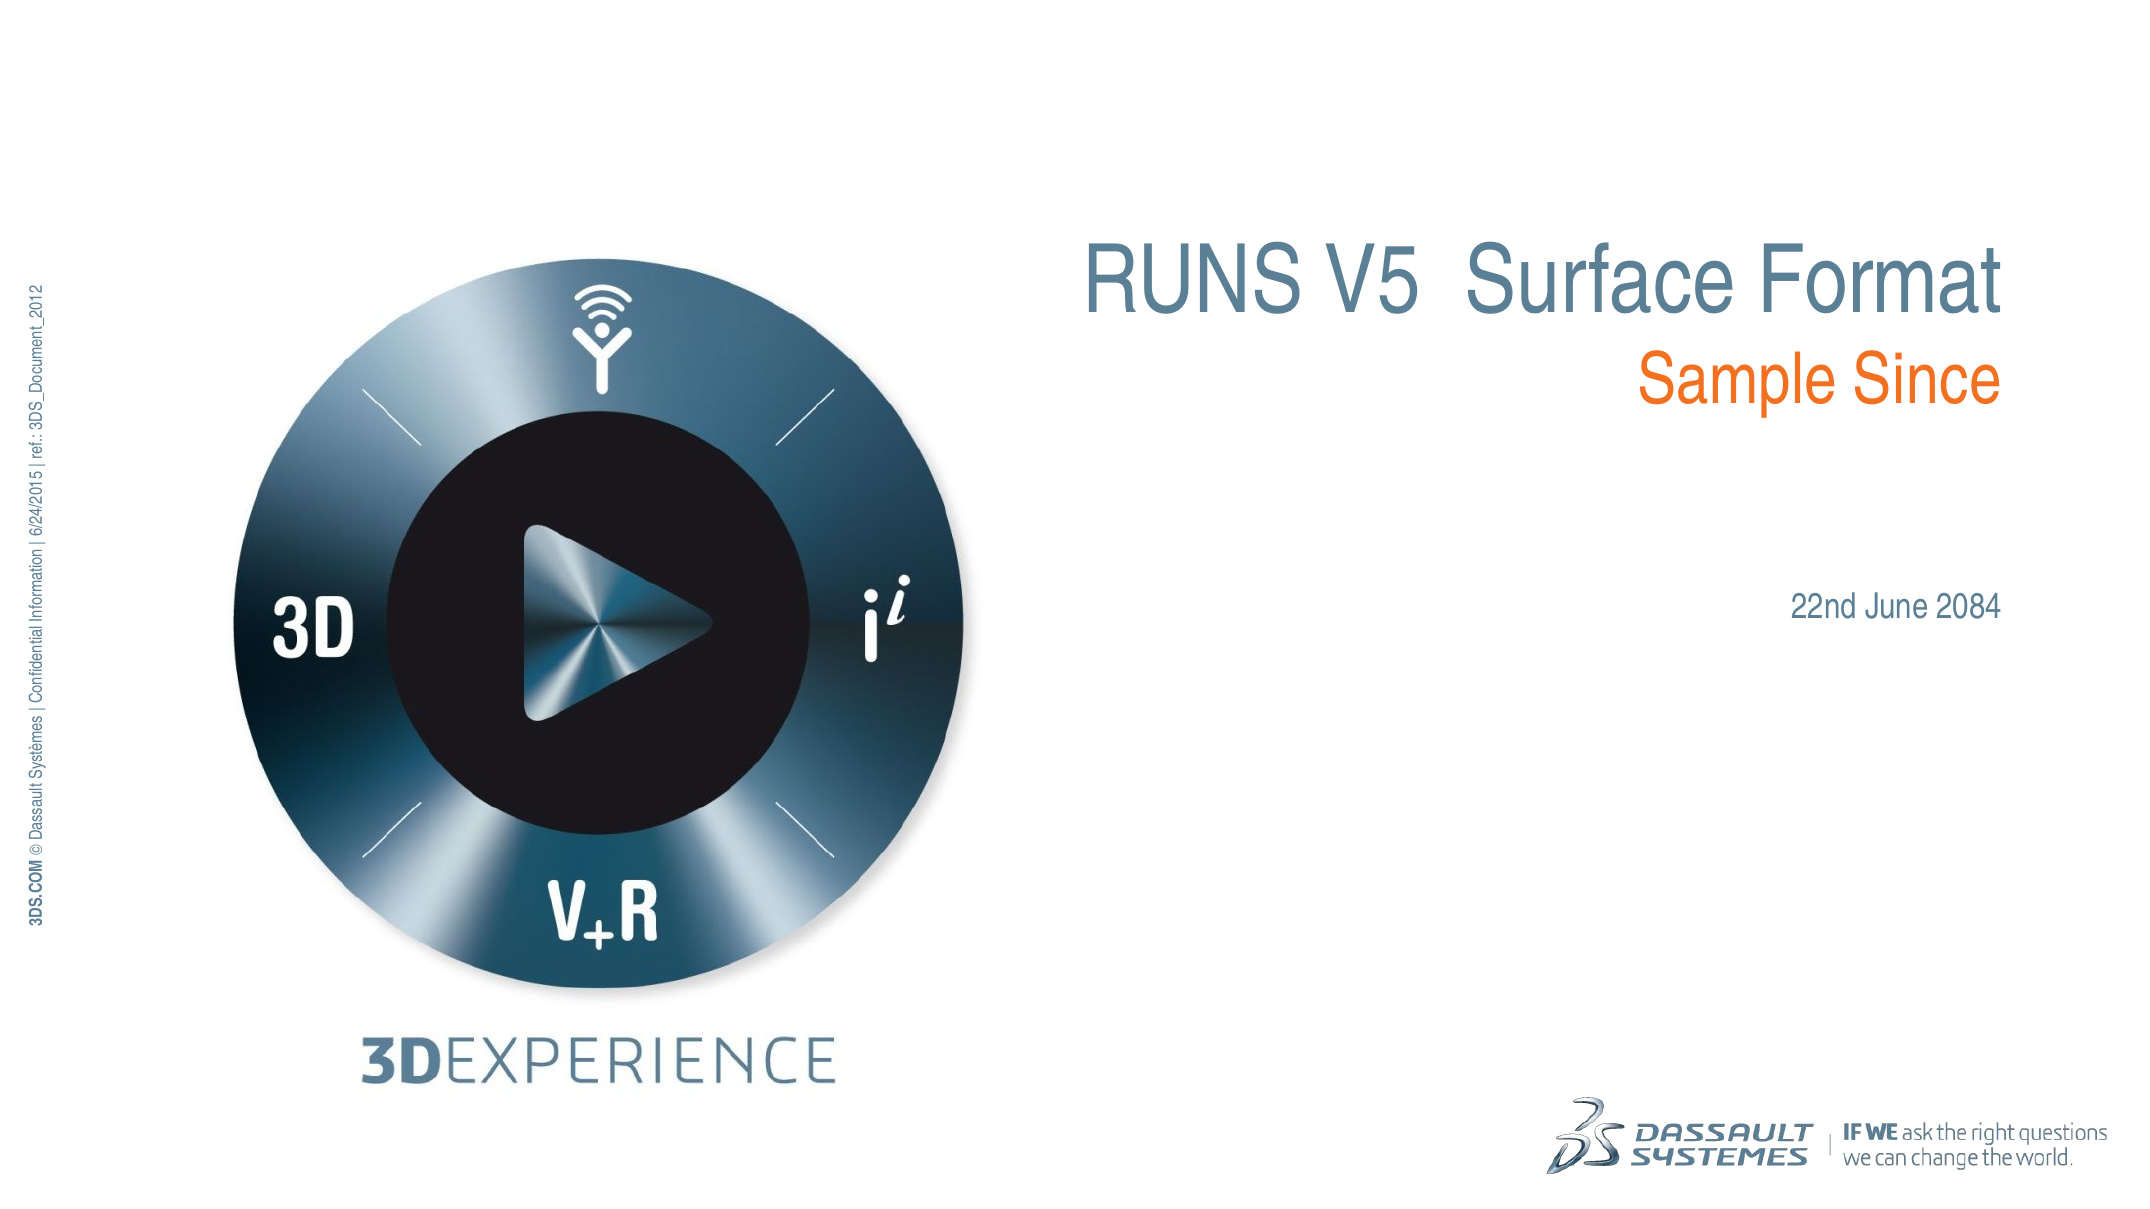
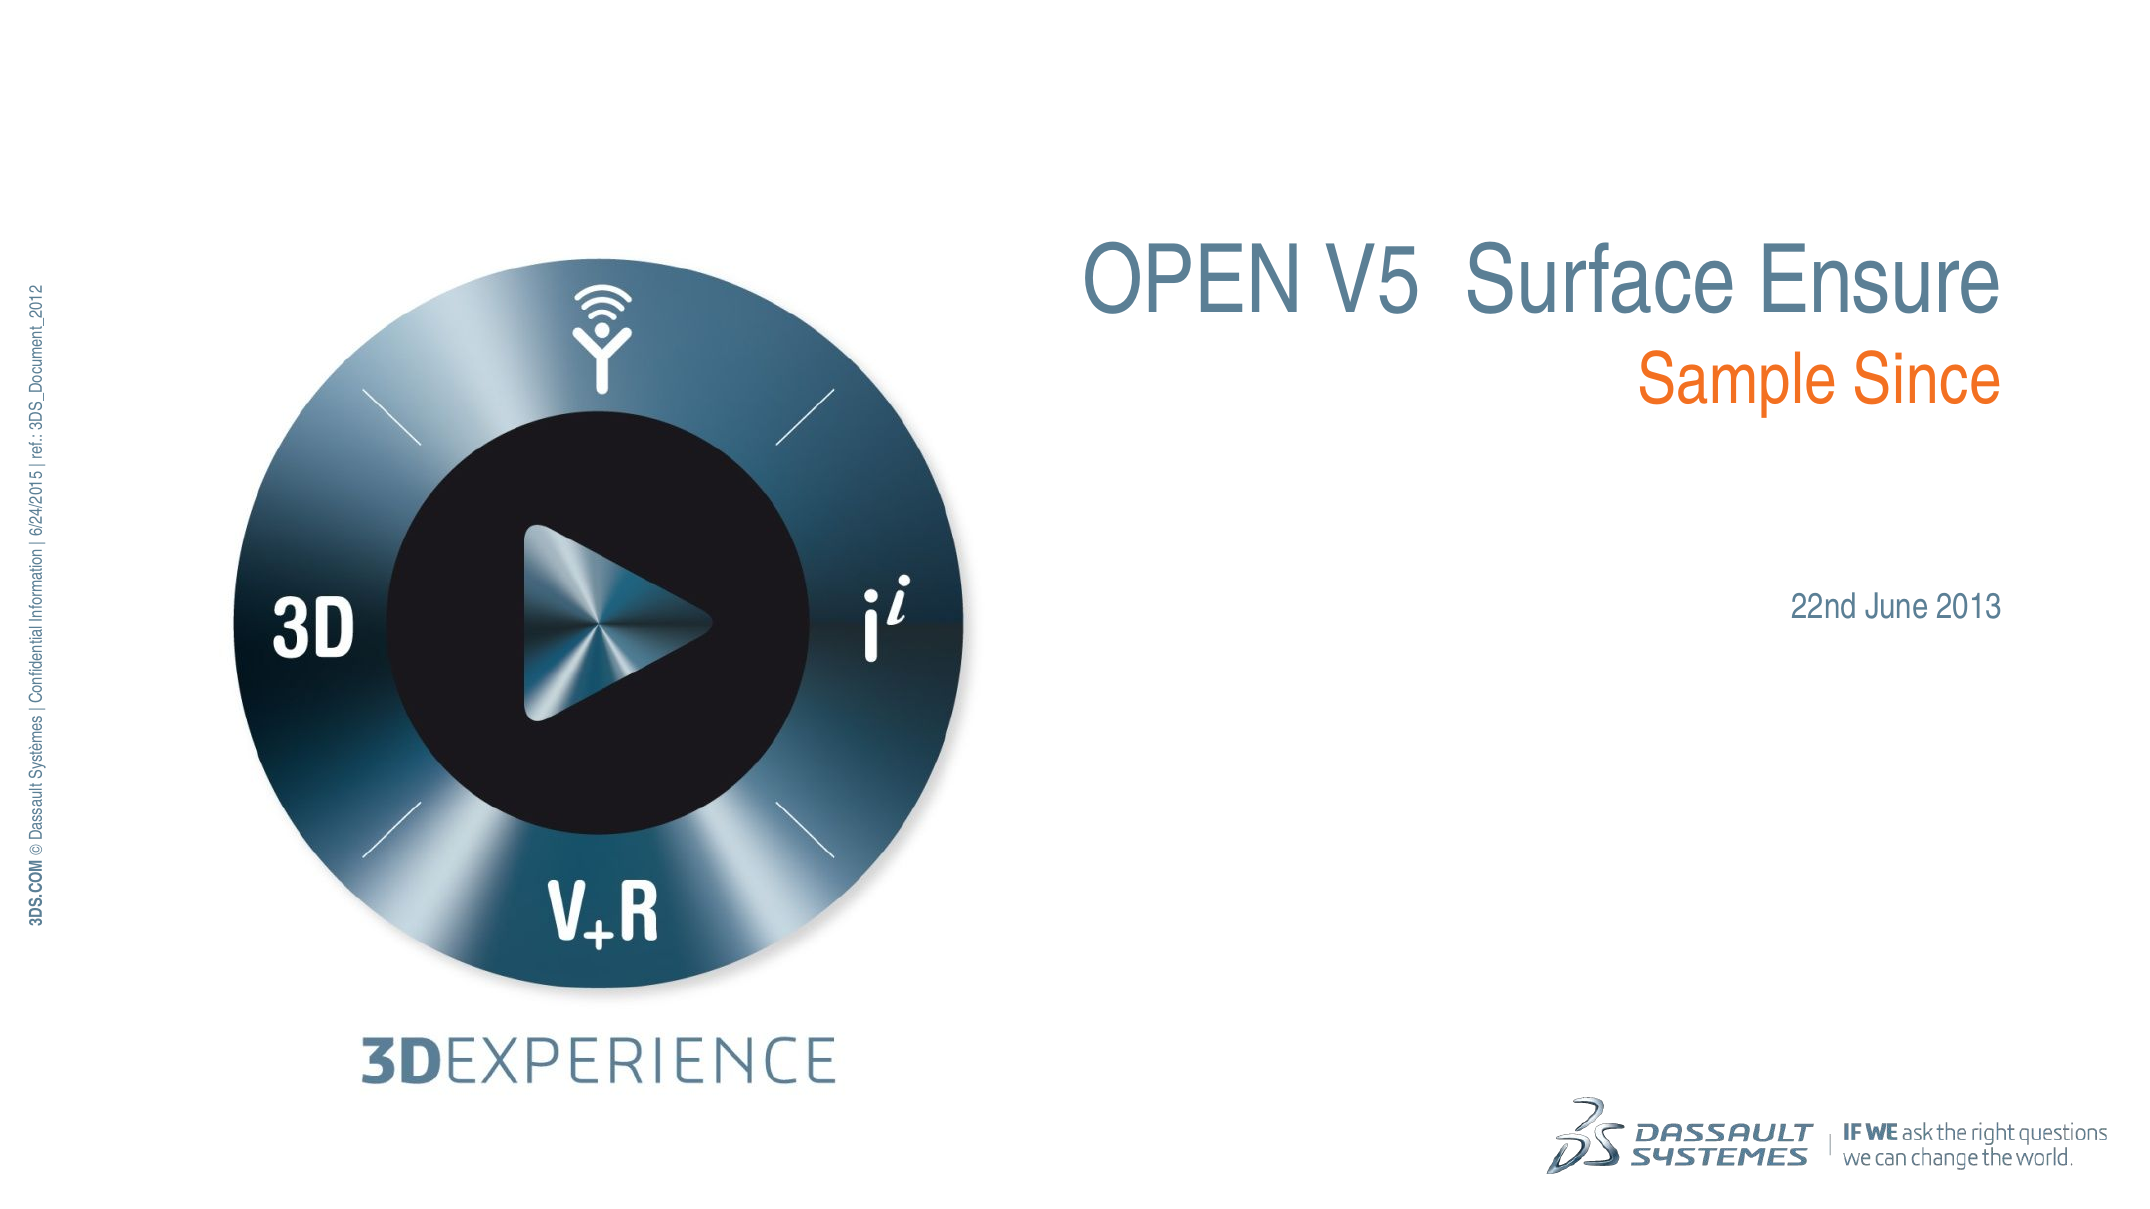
RUNS: RUNS -> OPEN (1193, 281)
Format: Format -> Ensure (1880, 281)
2084: 2084 -> 2013 (1969, 607)
